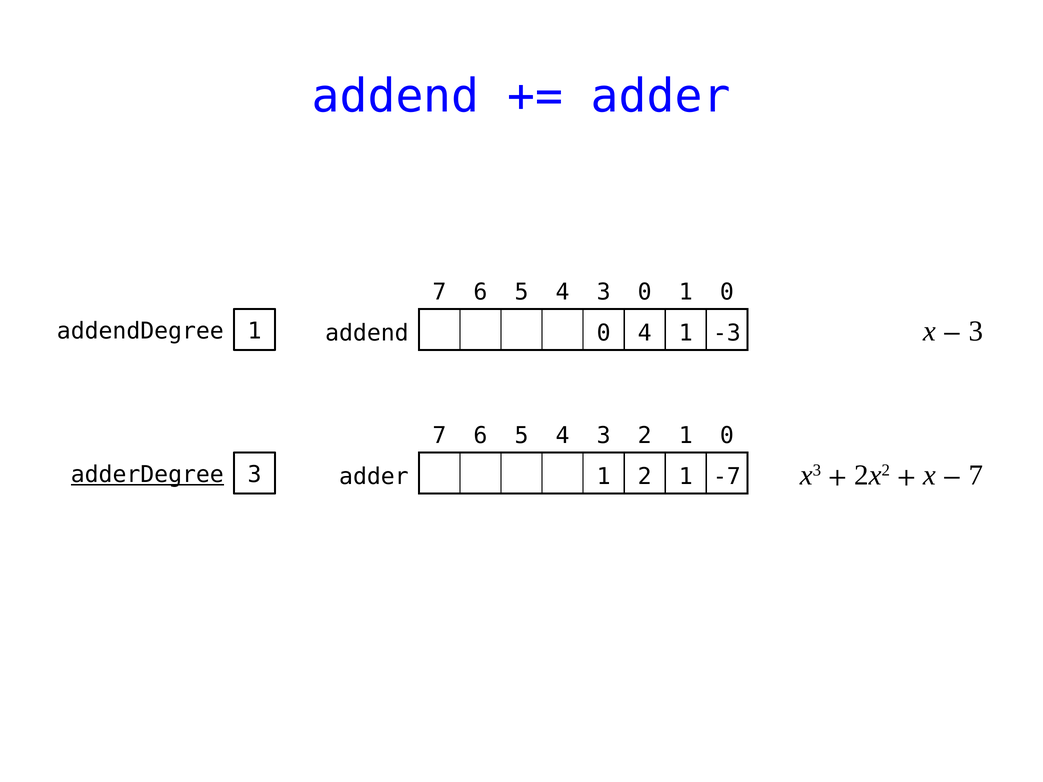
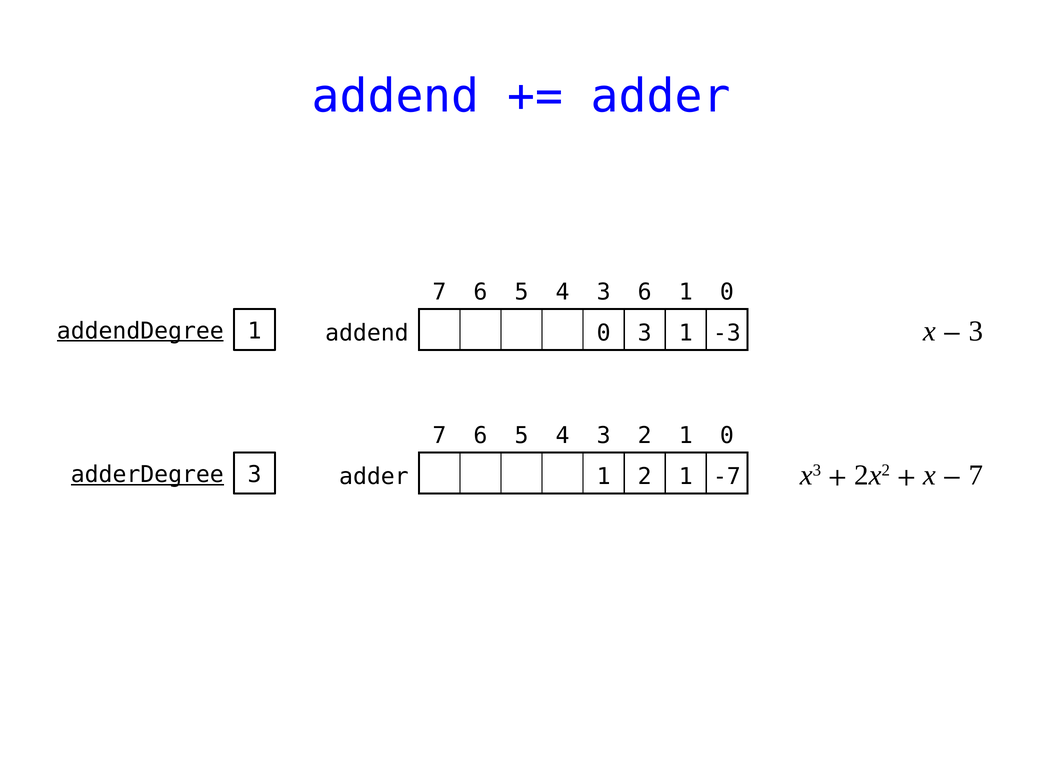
3 0: 0 -> 6 (645, 292)
addendDegree underline: none -> present (140, 331)
0 4: 4 -> 3 (645, 333)
